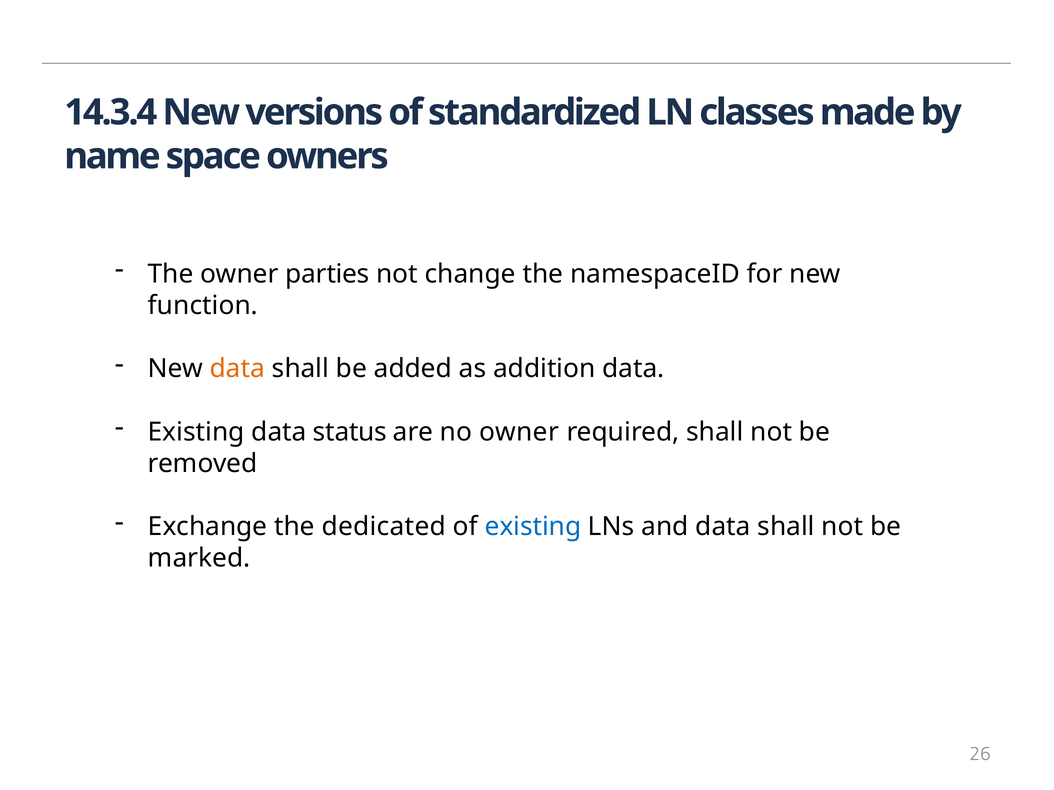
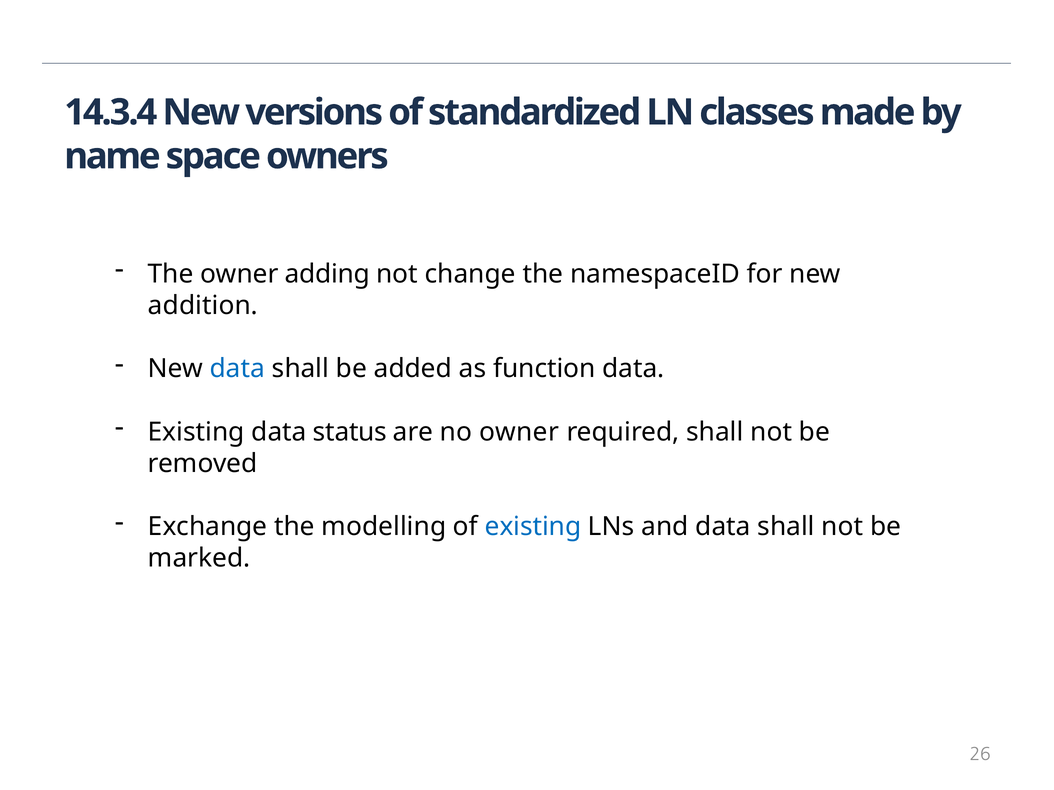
parties: parties -> adding (327, 274)
function: function -> addition (203, 306)
data colour: orange -> blue (237, 369)
addition: addition -> function (544, 369)
dedicated: dedicated -> modelling (384, 527)
